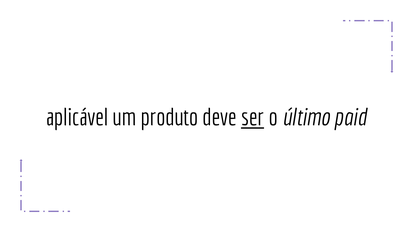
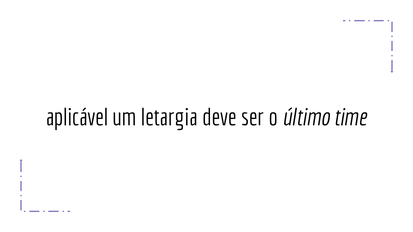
produto: produto -> letargia (169, 118)
ser underline: present -> none (253, 118)
paid: paid -> time (351, 118)
